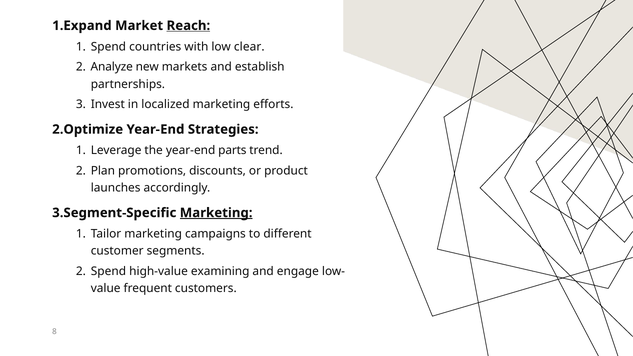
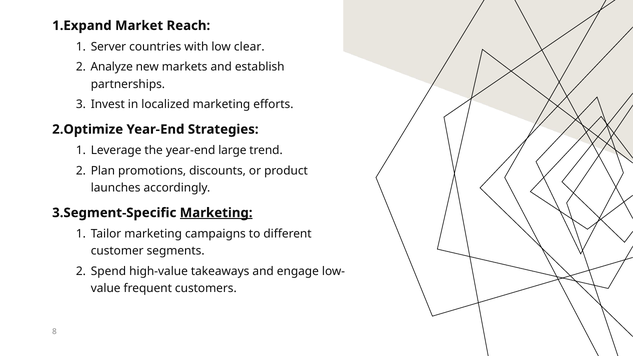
Reach underline: present -> none (188, 26)
Spend: Spend -> Server (108, 47)
parts: parts -> large (232, 150)
examining: examining -> takeaways (220, 271)
